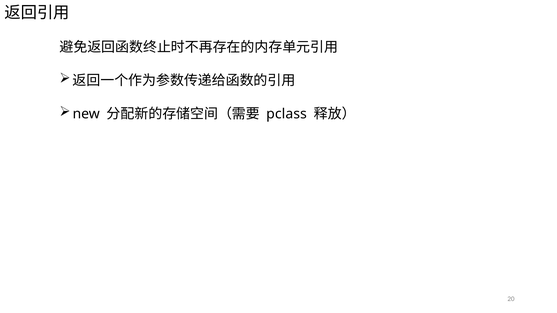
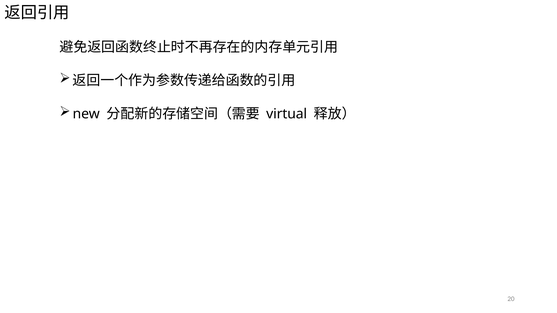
pclass: pclass -> virtual (287, 114)
